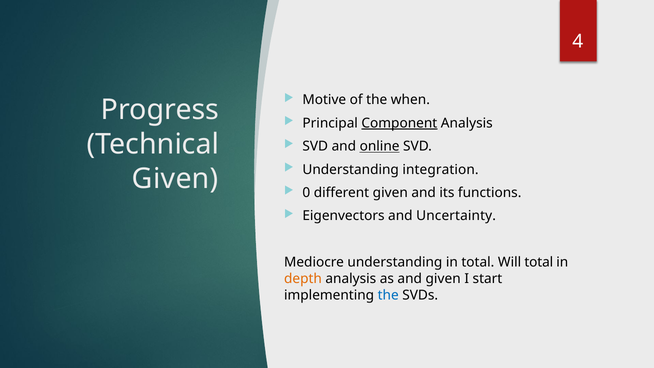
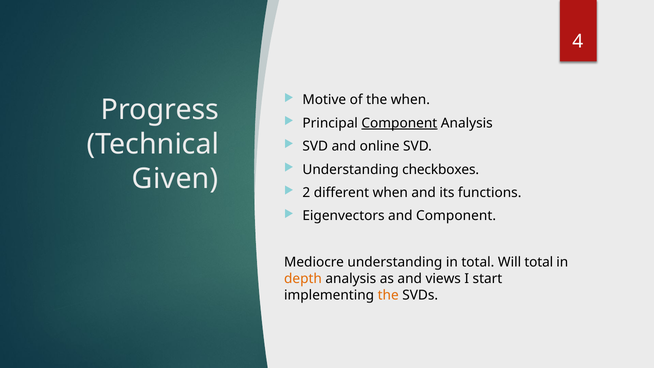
online underline: present -> none (380, 146)
integration: integration -> checkboxes (441, 169)
0: 0 -> 2 (306, 193)
different given: given -> when (390, 193)
and Uncertainty: Uncertainty -> Component (456, 216)
and given: given -> views (443, 279)
the colour: blue -> orange (388, 295)
